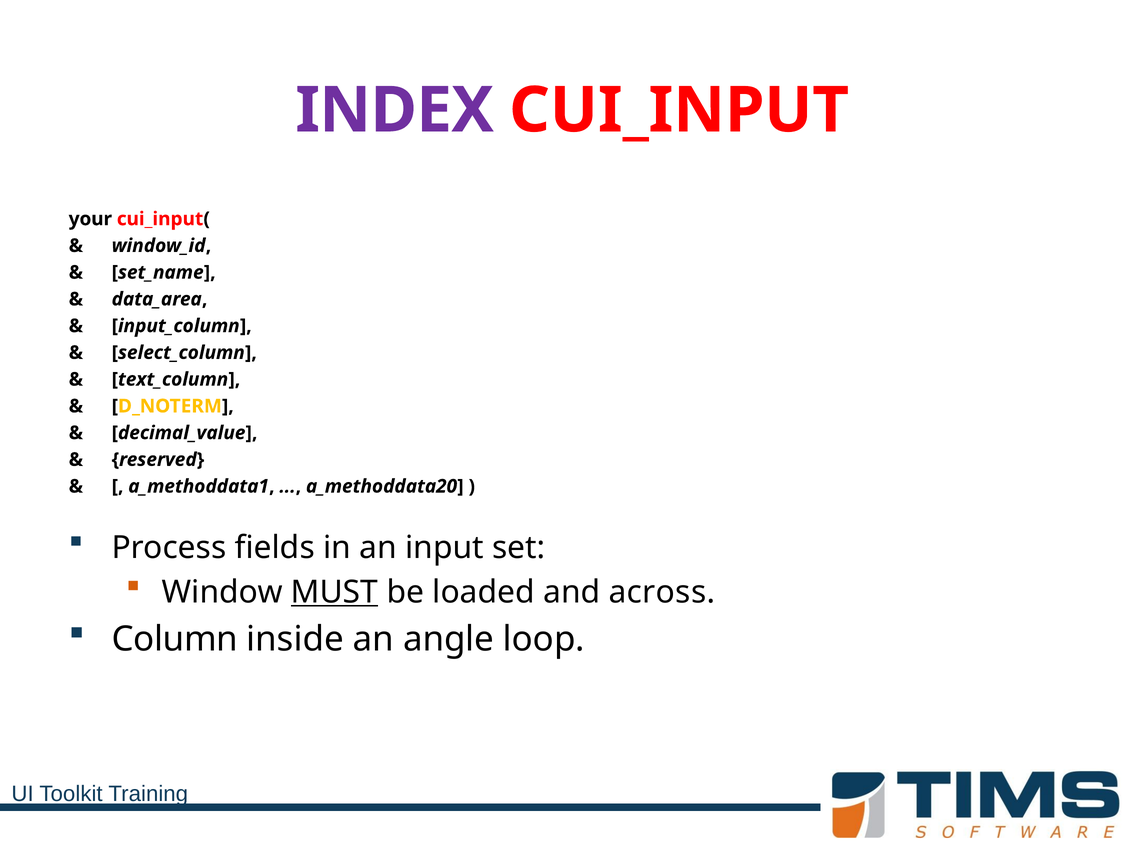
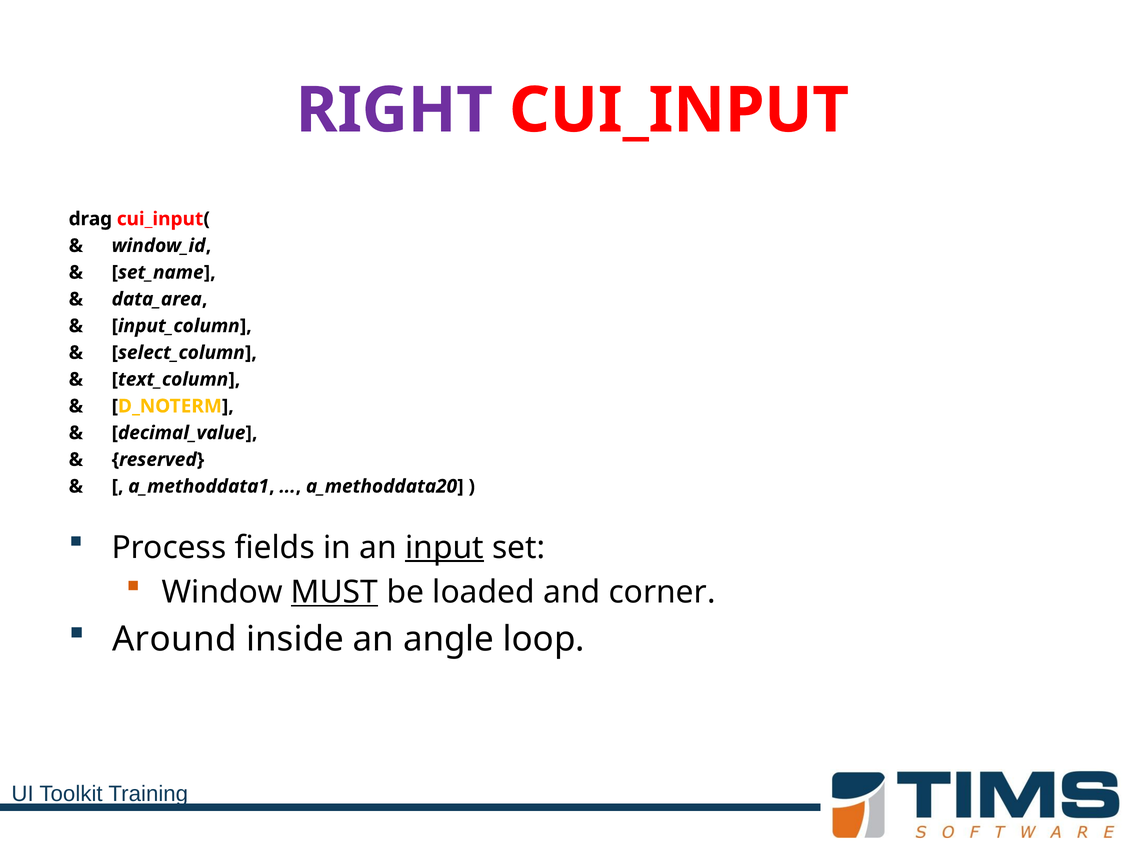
INDEX: INDEX -> RIGHT (394, 110)
your: your -> drag (90, 219)
input underline: none -> present (445, 547)
across: across -> corner (662, 592)
Column: Column -> Around (174, 639)
